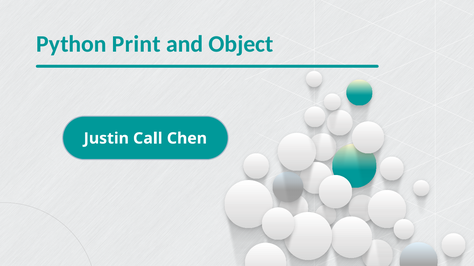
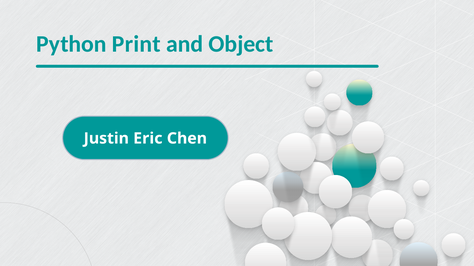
Call: Call -> Eric (148, 139)
